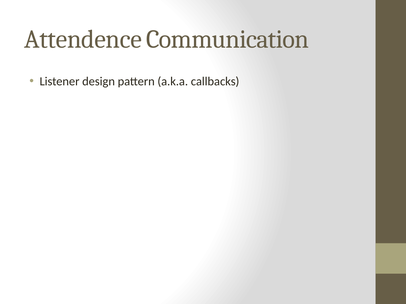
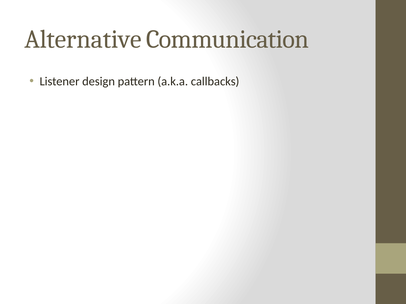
Attendence: Attendence -> Alternative (83, 39)
